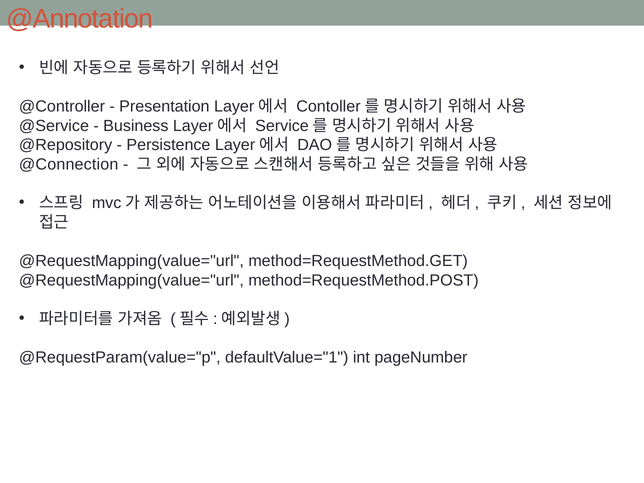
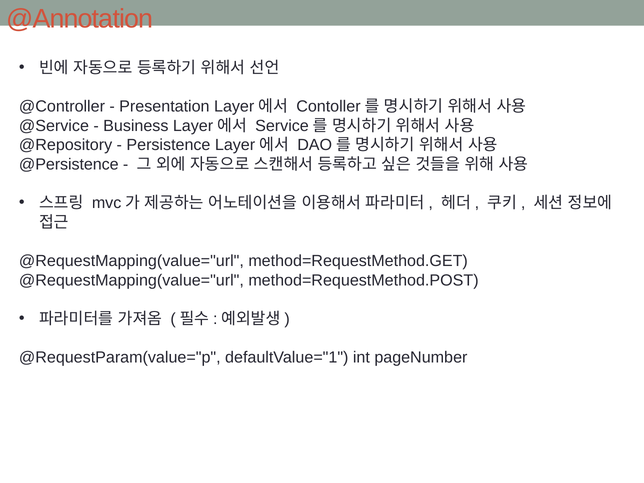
@Connection: @Connection -> @Persistence (69, 164)
